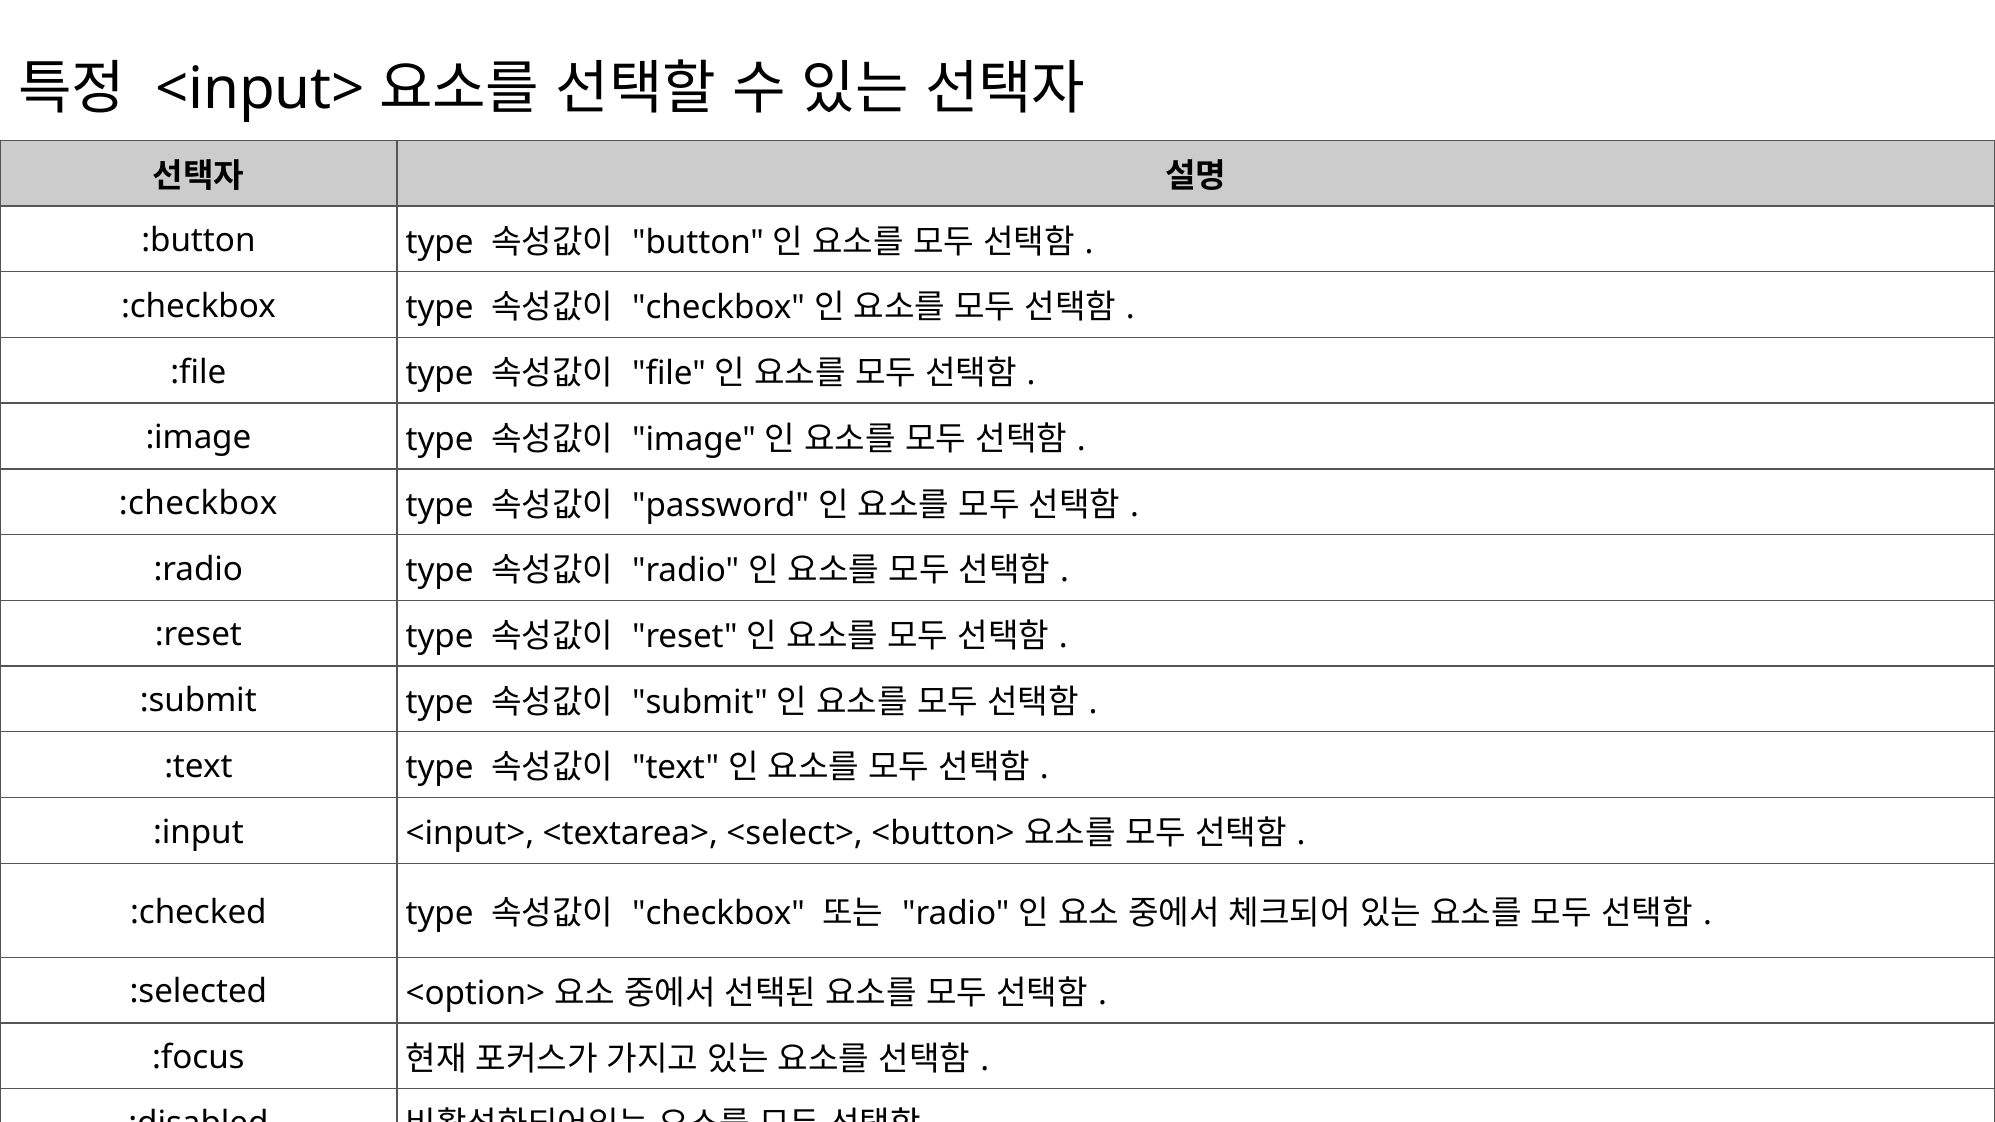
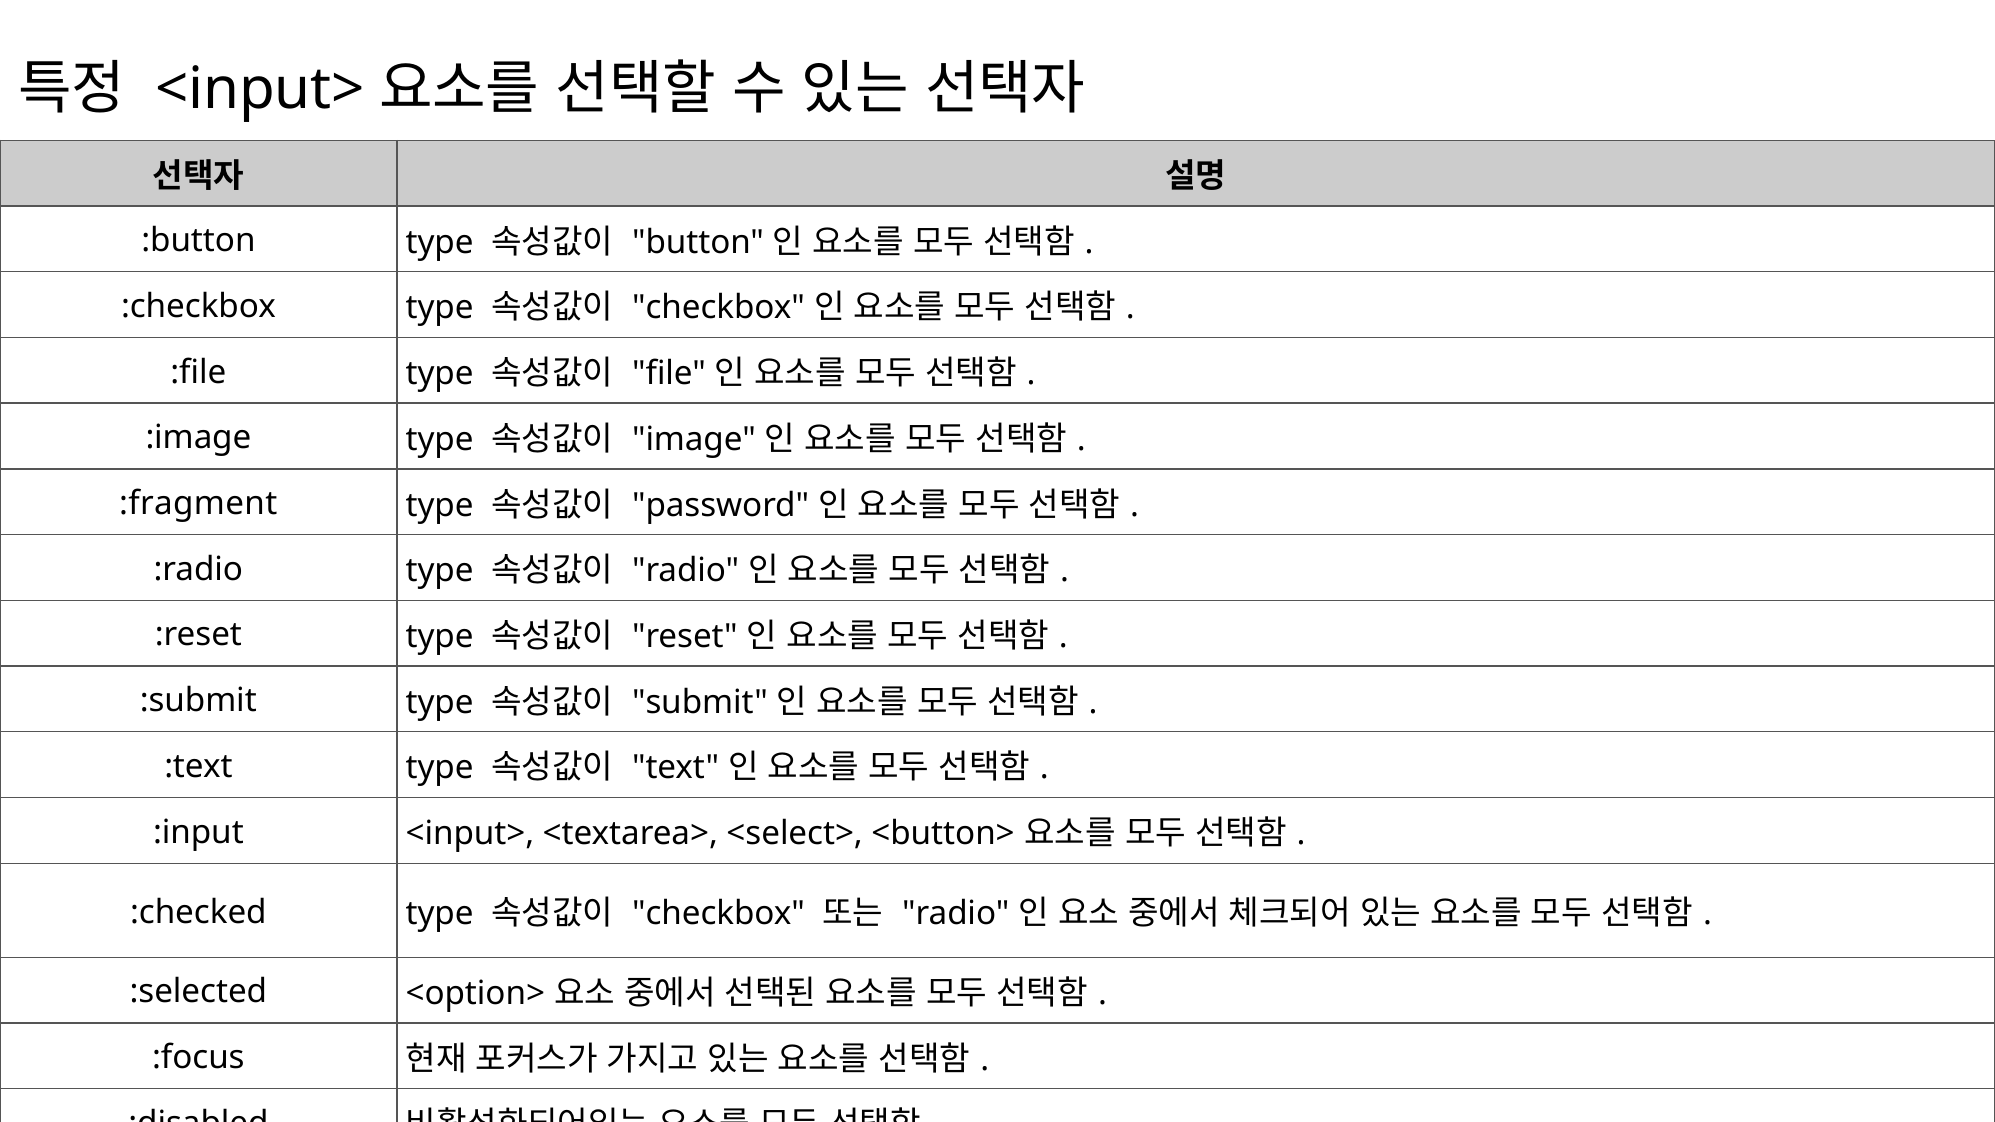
:checkbox: :checkbox -> :fragment (198, 504)
